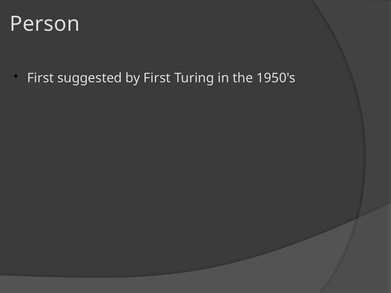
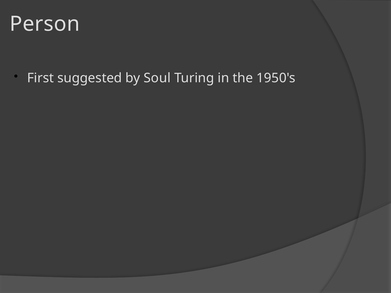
by First: First -> Soul (157, 78)
